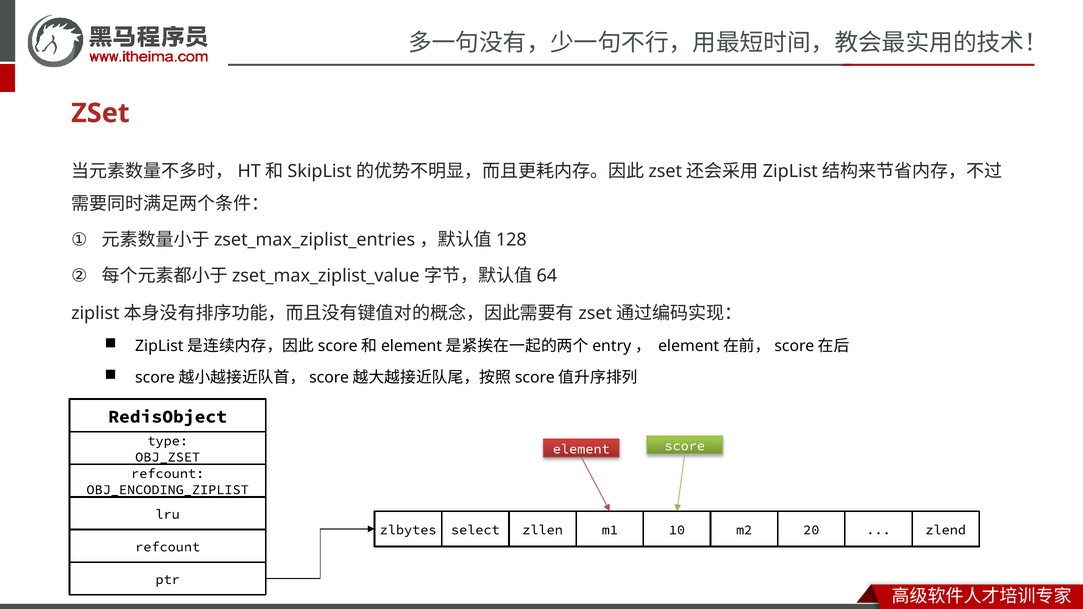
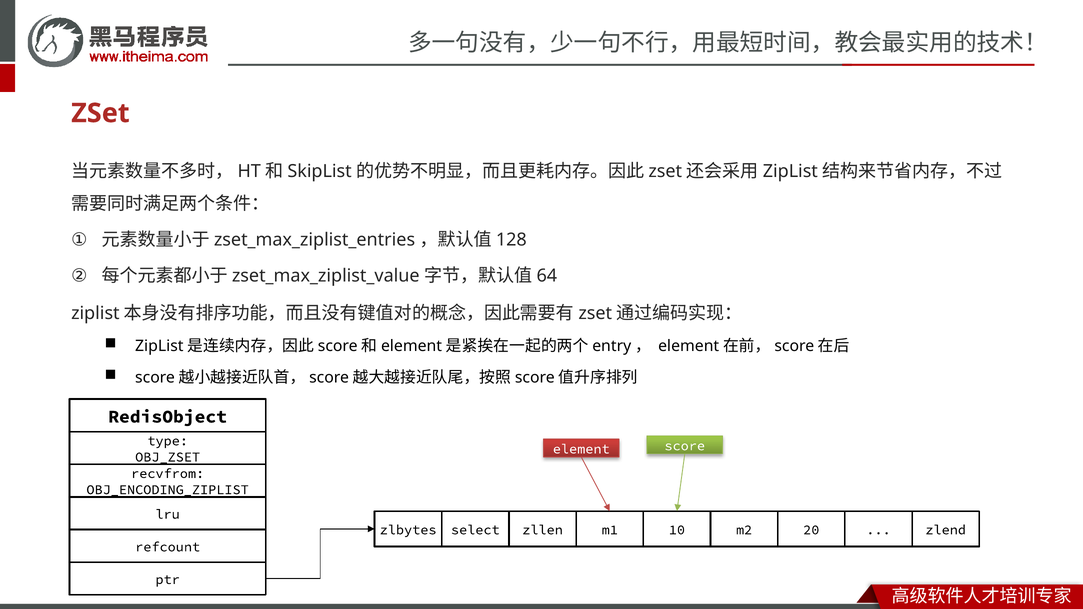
refcount: refcount -> recvfrom (168, 474)
